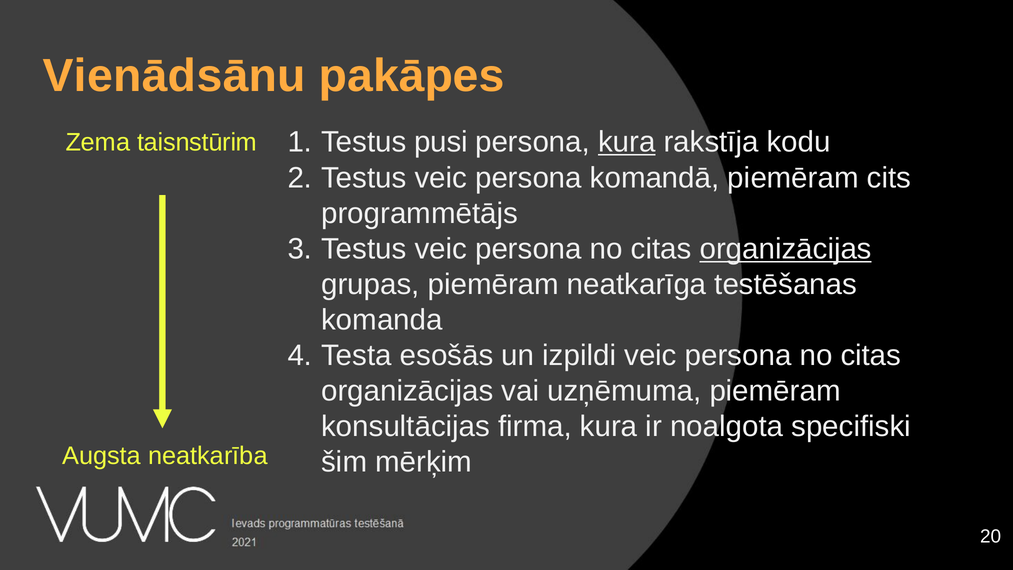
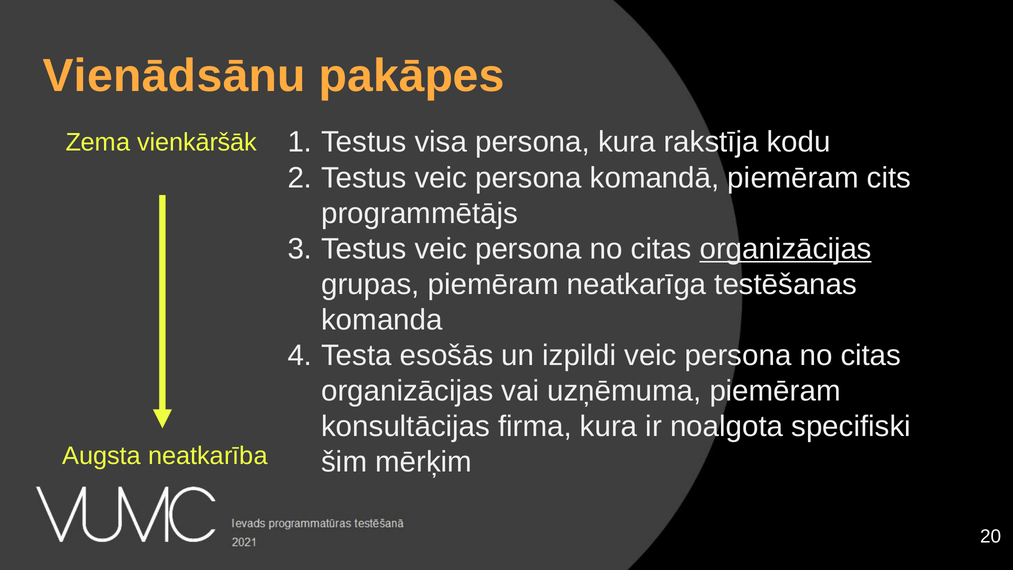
pusi: pusi -> visa (441, 142)
kura underline: present -> none (627, 142)
taisnstūrim: taisnstūrim -> vienkāršāk (197, 142)
